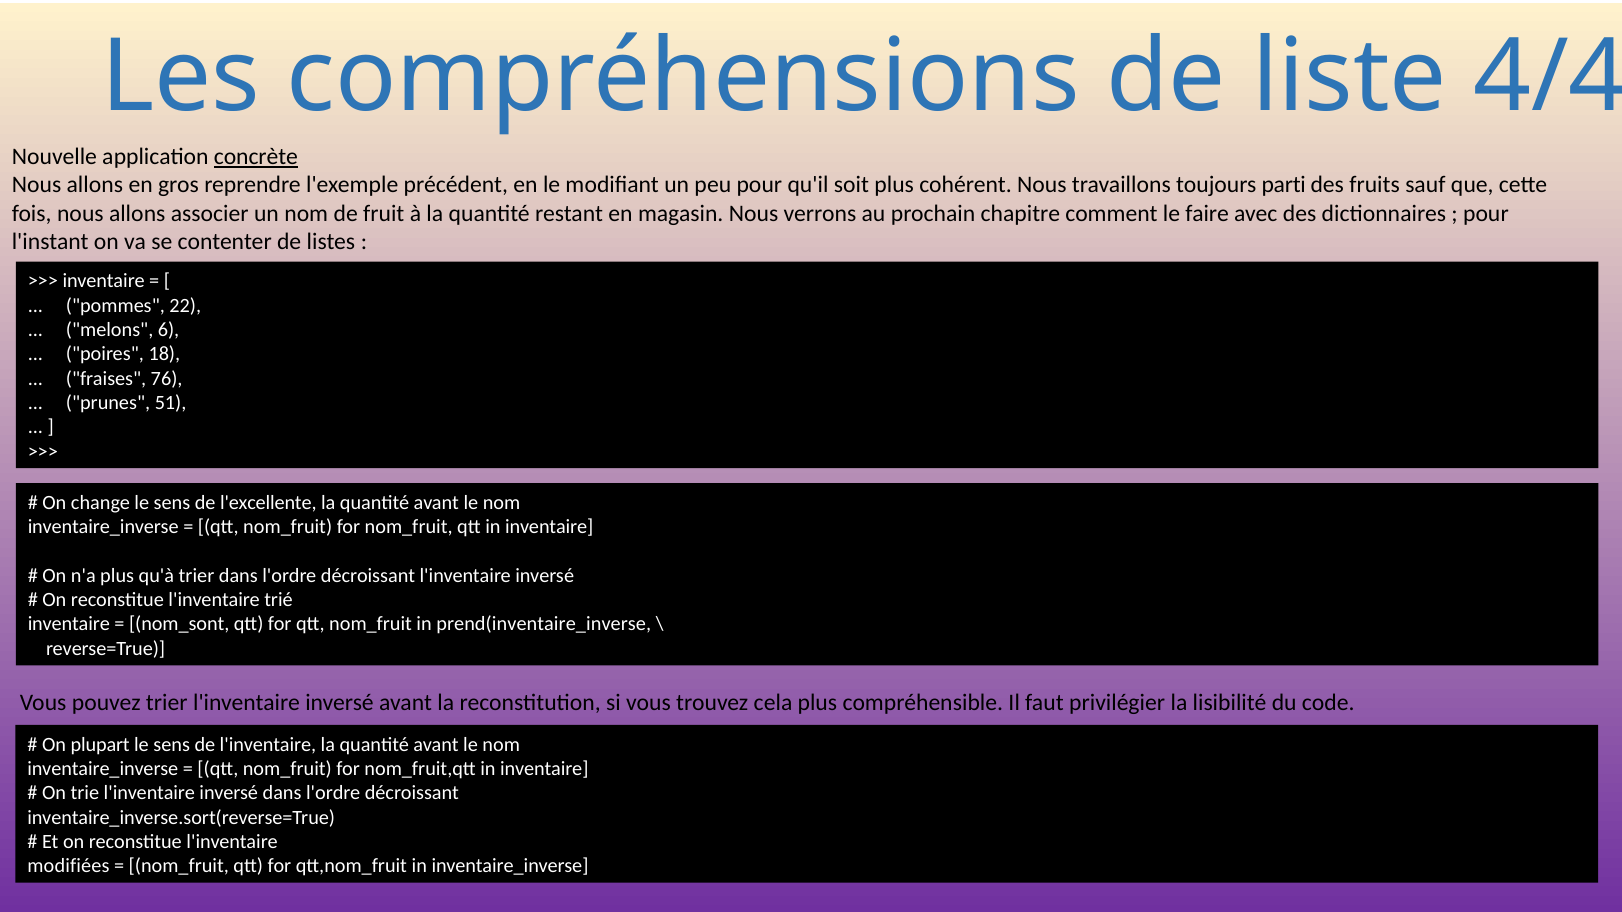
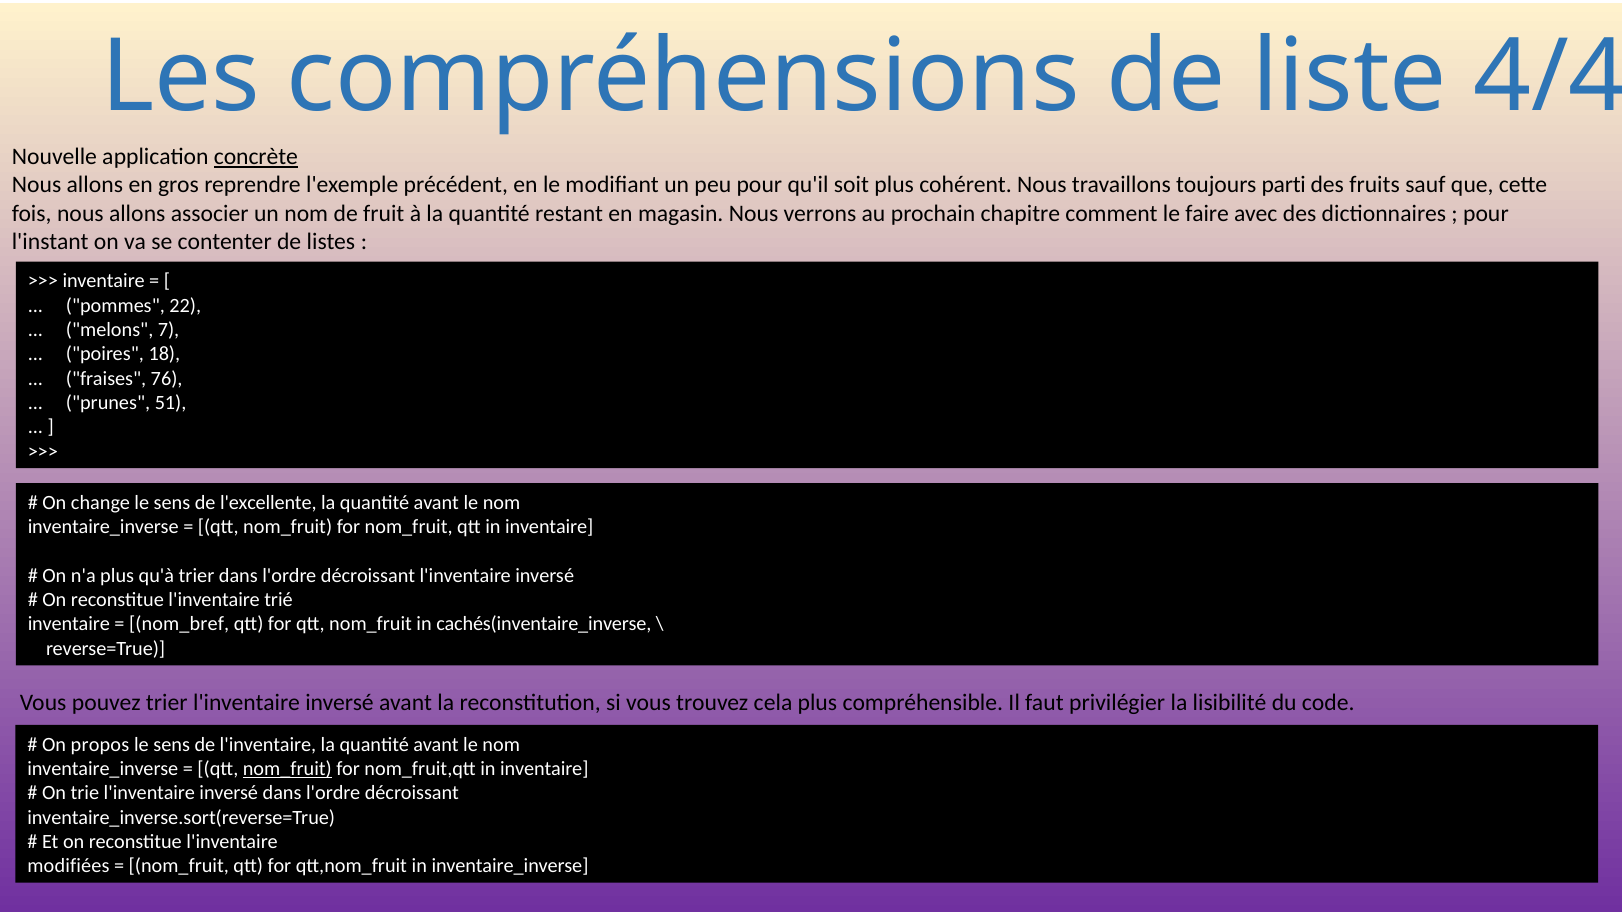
6: 6 -> 7 (169, 330)
nom_sont: nom_sont -> nom_bref (179, 625)
prend(inventaire_inverse: prend(inventaire_inverse -> cachés(inventaire_inverse (544, 625)
plupart: plupart -> propos (100, 745)
nom_fruit underline: none -> present (287, 769)
